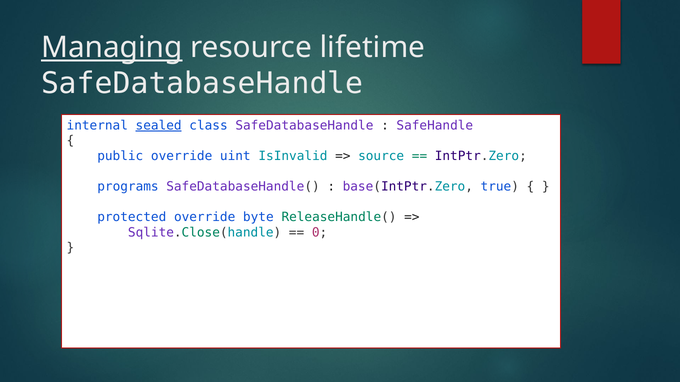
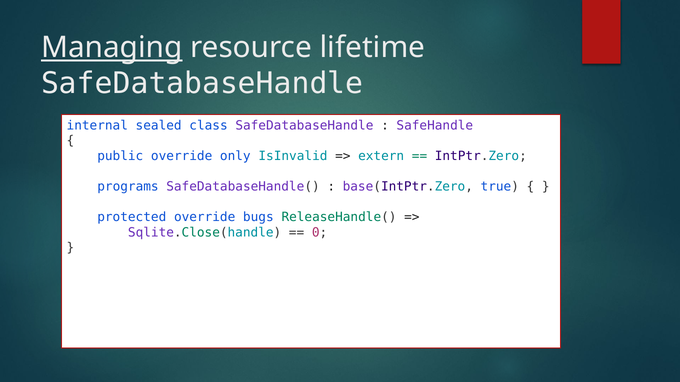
sealed underline: present -> none (159, 126)
uint: uint -> only (235, 156)
source: source -> extern (381, 156)
byte: byte -> bugs (258, 217)
